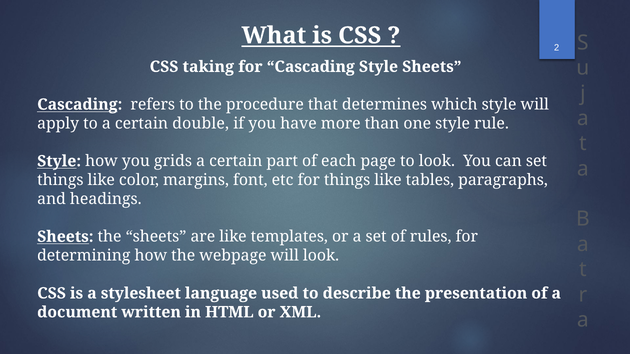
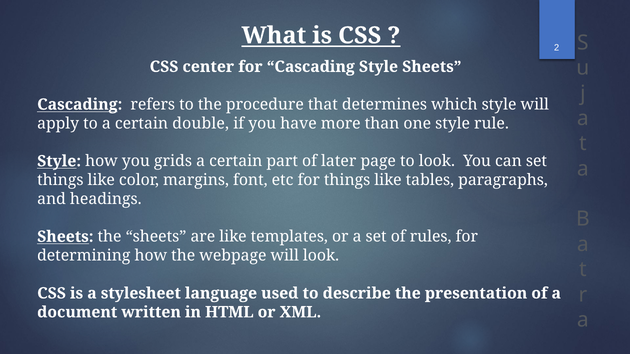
taking: taking -> center (208, 67)
each: each -> later (339, 161)
